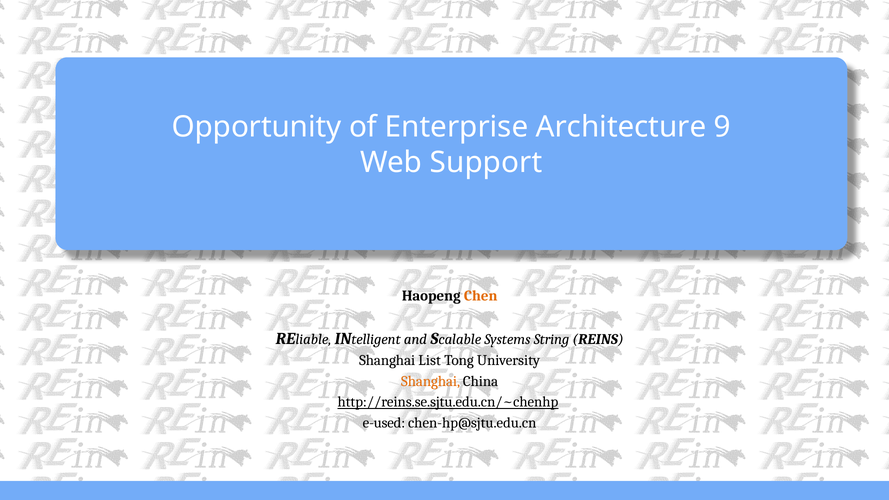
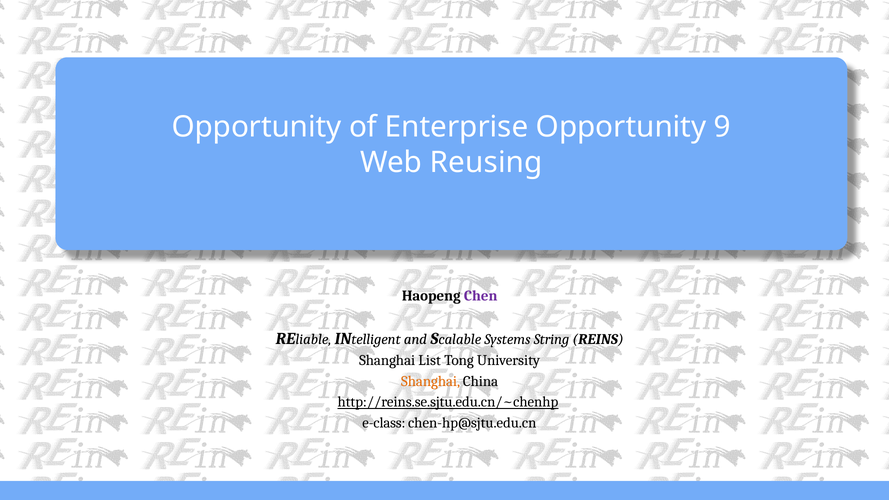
Enterprise Architecture: Architecture -> Opportunity (621, 127)
Support: Support -> Reusing (486, 163)
Chen colour: orange -> purple (481, 296)
e-used: e-used -> e-class (384, 423)
